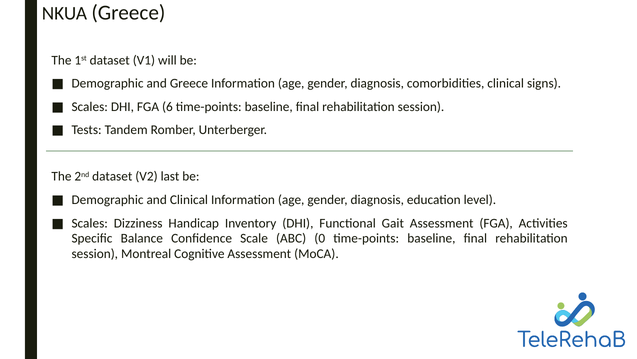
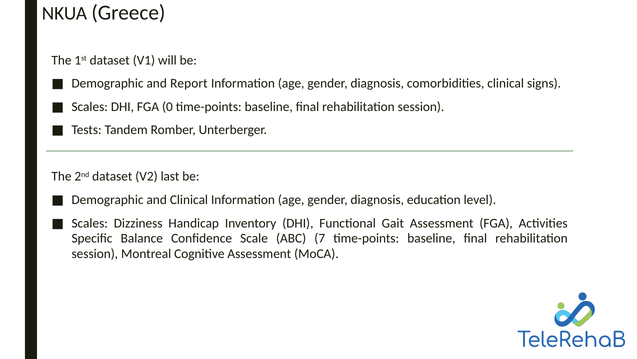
and Greece: Greece -> Report (189, 83)
6: 6 -> 0 (167, 107)
0: 0 -> 7 (320, 238)
